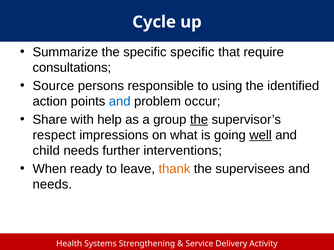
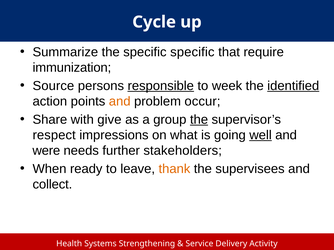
consultations: consultations -> immunization (72, 68)
responsible underline: none -> present (161, 86)
using: using -> week (227, 86)
identified underline: none -> present (293, 86)
and colour: blue -> orange (120, 102)
help: help -> give (109, 120)
child: child -> were (46, 151)
interventions: interventions -> stakeholders (183, 151)
needs: needs -> collect (52, 185)
